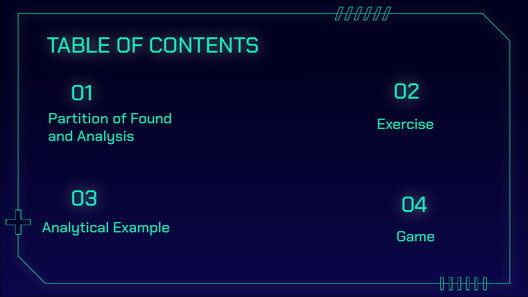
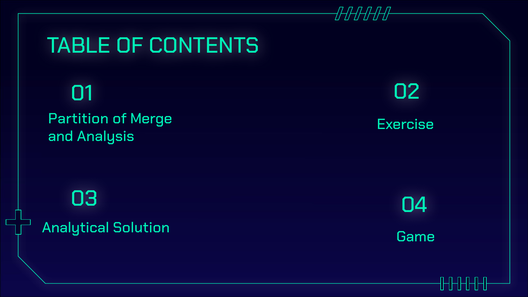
Found: Found -> Merge (151, 119)
Example: Example -> Solution (141, 228)
